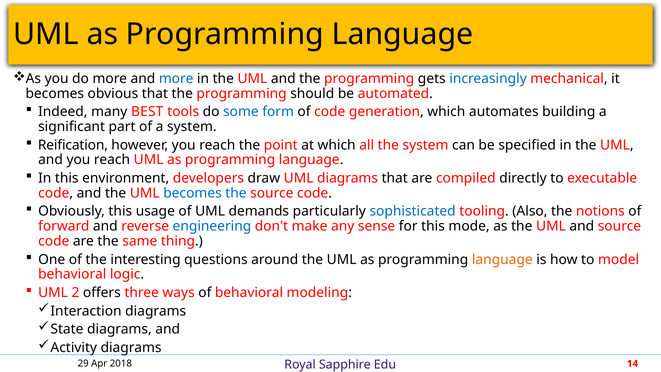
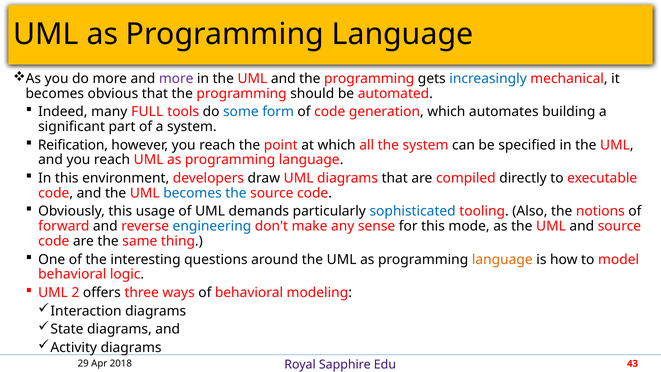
more colour: blue -> purple (176, 79)
BEST: BEST -> FULL (147, 112)
14: 14 -> 43 (633, 363)
